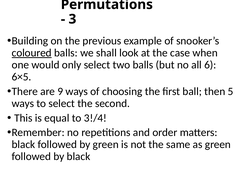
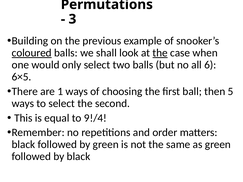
the underline: none -> present (160, 53)
9: 9 -> 1 (60, 92)
3!/4: 3!/4 -> 9!/4 (95, 118)
